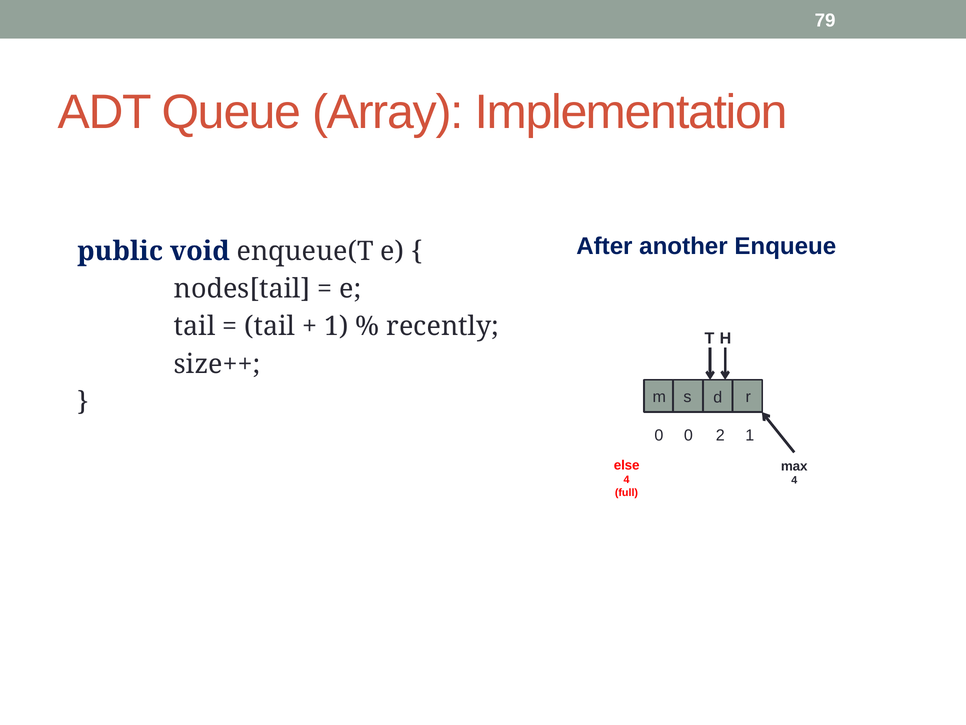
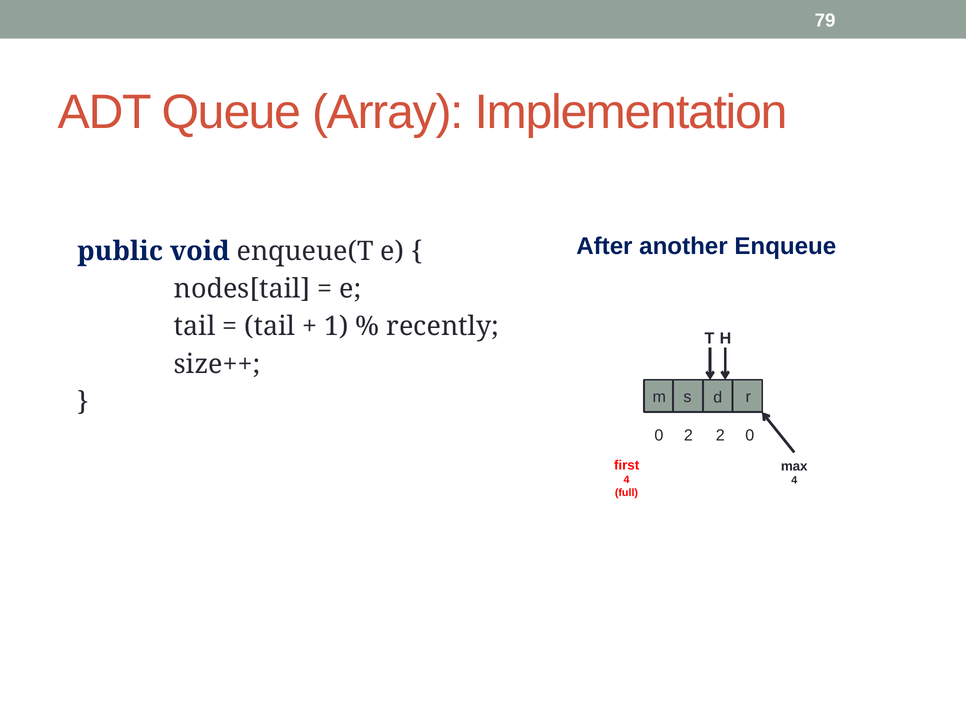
0 0: 0 -> 2 (688, 435)
2 1: 1 -> 0 (750, 435)
else: else -> first (627, 465)
